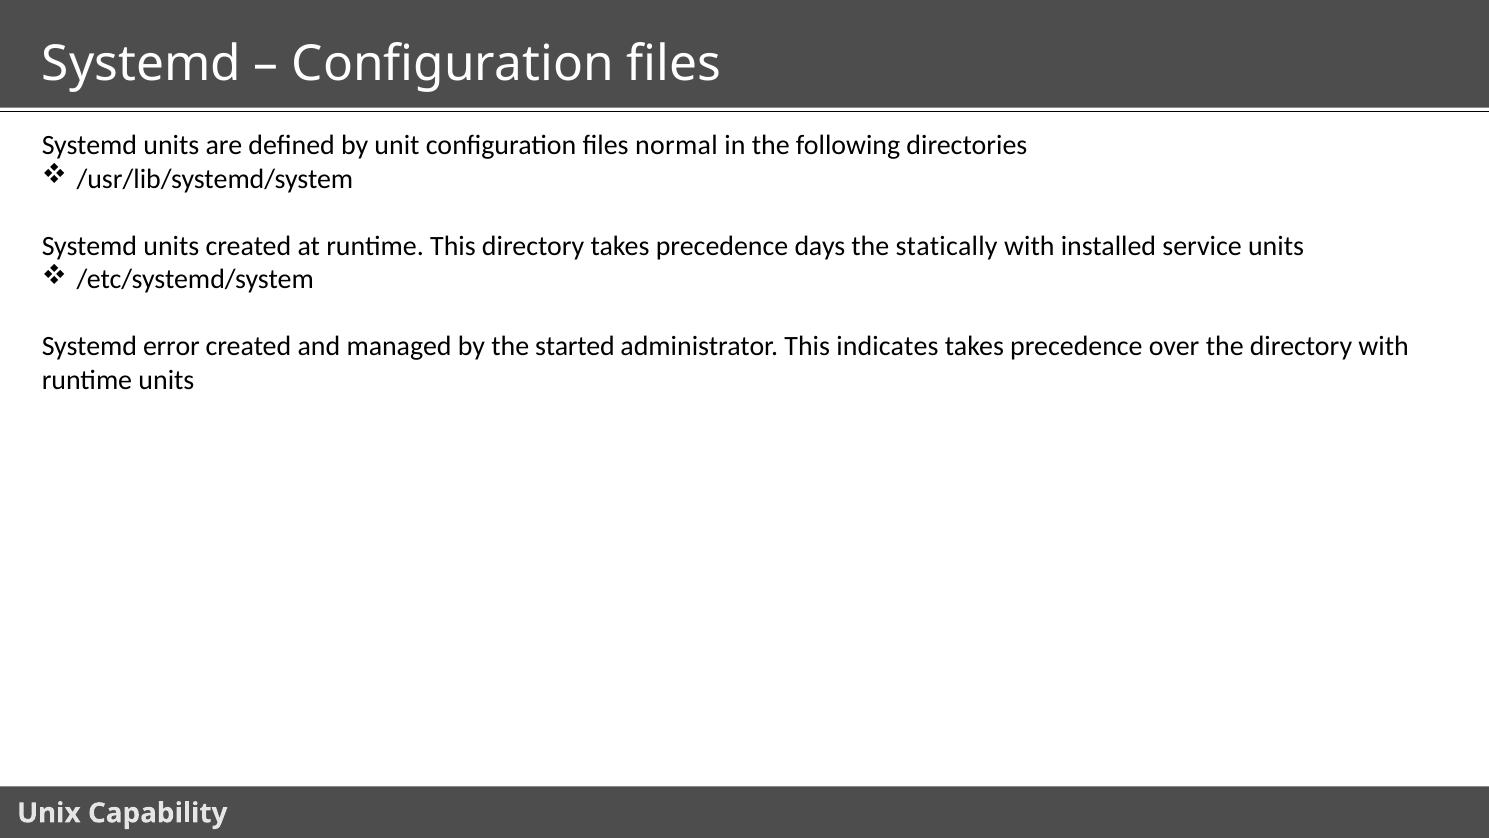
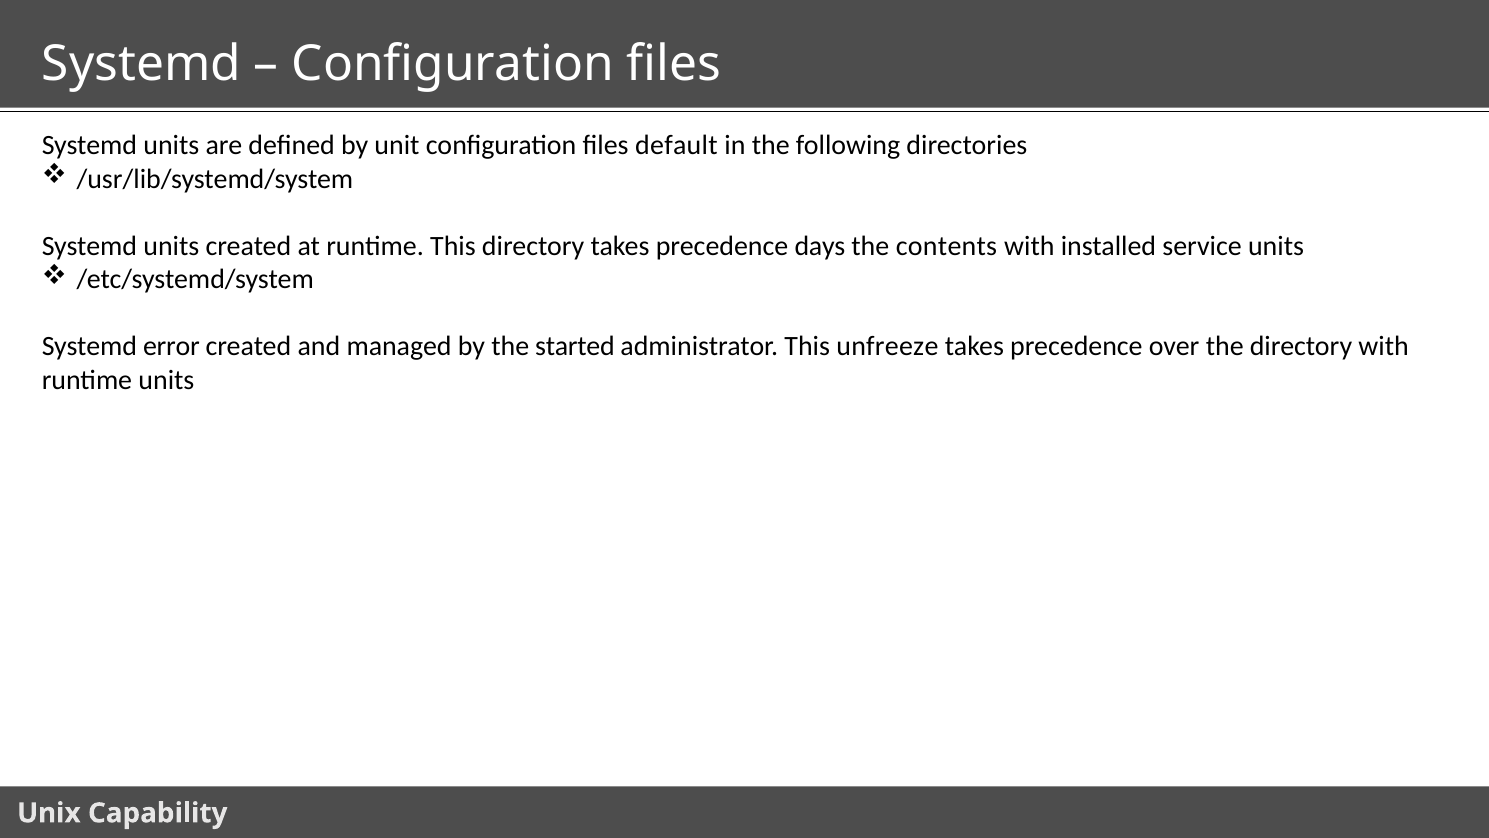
normal: normal -> default (676, 146)
statically: statically -> contents (947, 246)
indicates: indicates -> unfreeze (887, 347)
